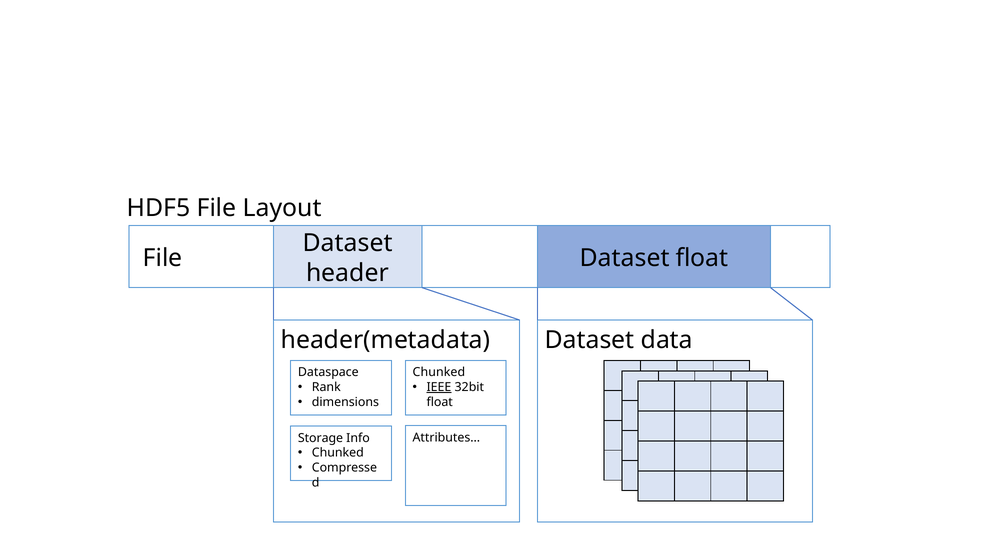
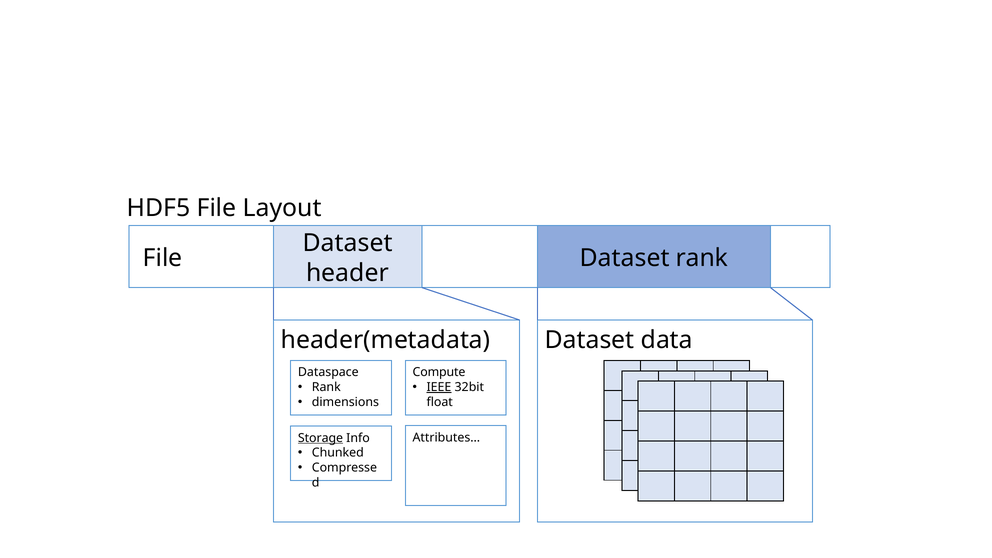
Dataset float: float -> rank (702, 258)
Chunked: Chunked -> Compute (439, 372)
Storage underline: none -> present (321, 438)
